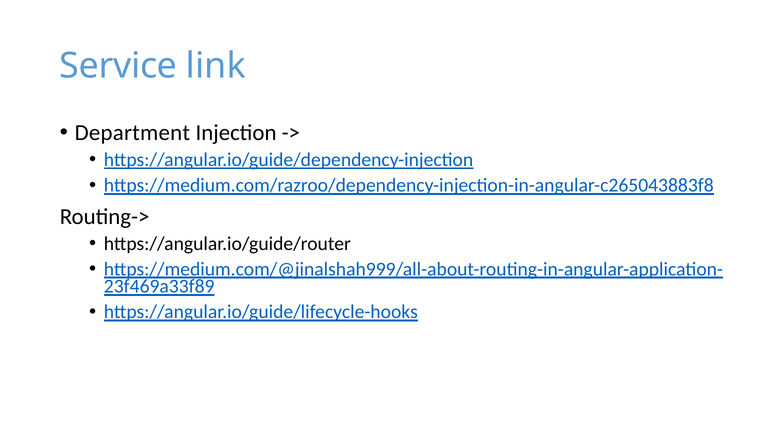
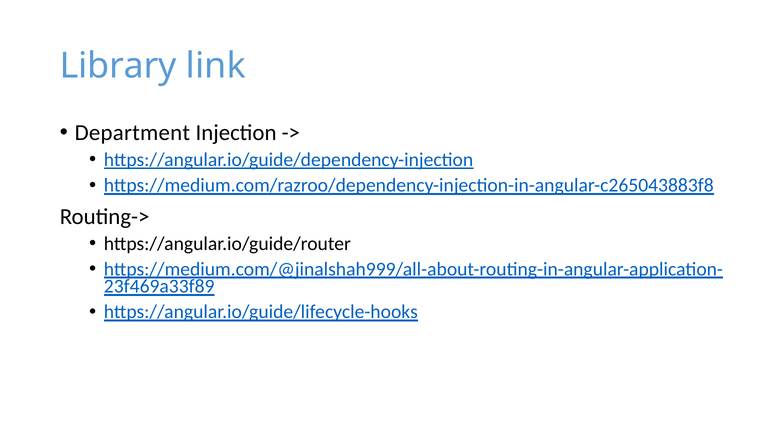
Service: Service -> Library (118, 66)
